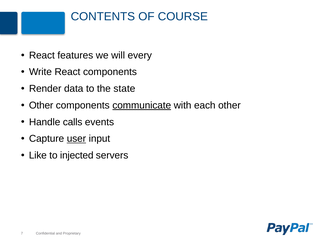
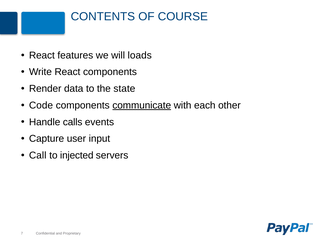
every: every -> loads (140, 55)
Other: Other -> Code (41, 105)
user underline: present -> none (76, 139)
Like: Like -> Call (38, 155)
